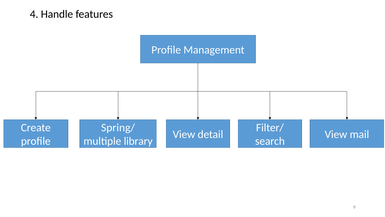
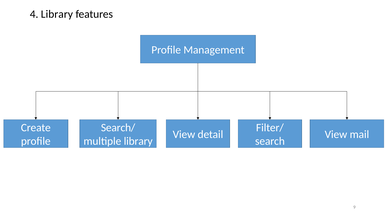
4 Handle: Handle -> Library (57, 14)
Spring/: Spring/ -> Search/ (118, 127)
